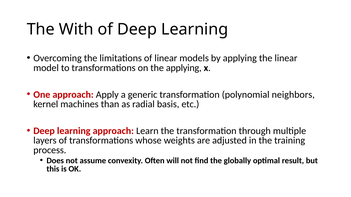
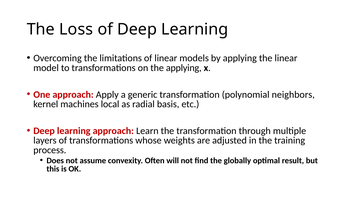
With: With -> Loss (76, 29)
than: than -> local (110, 104)
